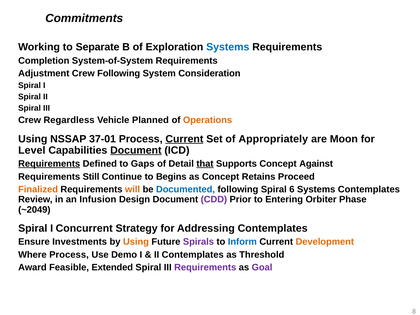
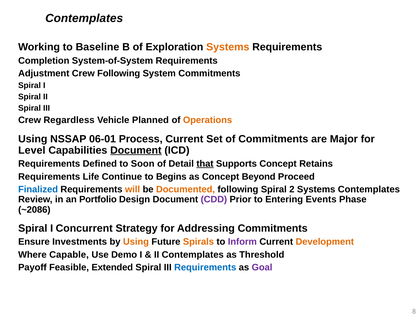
Commitments: Commitments -> Contemplates (84, 18)
Separate: Separate -> Baseline (97, 47)
Systems colour: blue -> orange (228, 47)
System Consideration: Consideration -> Commitments (209, 74)
37-01: 37-01 -> 06-01 (103, 139)
Current underline: present -> none (184, 139)
of Appropriately: Appropriately -> Commitments (273, 139)
Moon: Moon -> Major (344, 139)
Requirements underline: present -> none (49, 164)
Gaps: Gaps -> Soon (143, 164)
Against: Against -> Retains (316, 164)
Still: Still -> Life (91, 177)
Retains: Retains -> Beyond (259, 177)
Finalized colour: orange -> blue (38, 189)
Documented colour: blue -> orange (186, 189)
6: 6 -> 2 (292, 189)
Infusion: Infusion -> Portfolio (98, 200)
Orbiter: Orbiter -> Events (321, 200)
~2049: ~2049 -> ~2086 (34, 210)
Addressing Contemplates: Contemplates -> Commitments (273, 228)
Spirals colour: purple -> orange (198, 242)
Inform colour: blue -> purple (242, 242)
Where Process: Process -> Capable (69, 255)
Award: Award -> Payoff (32, 268)
Requirements colour: purple -> blue (205, 268)
